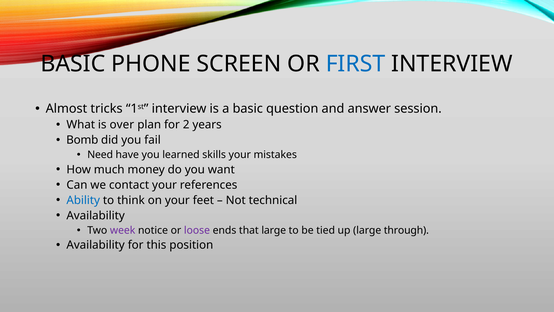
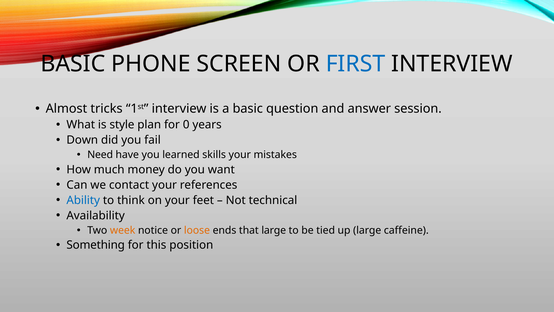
over: over -> style (122, 125)
2: 2 -> 0 (186, 125)
Bomb: Bomb -> Down (82, 140)
week colour: purple -> orange (123, 230)
loose colour: purple -> orange (197, 230)
through: through -> caffeine (406, 230)
Availability: Availability -> Something (96, 245)
